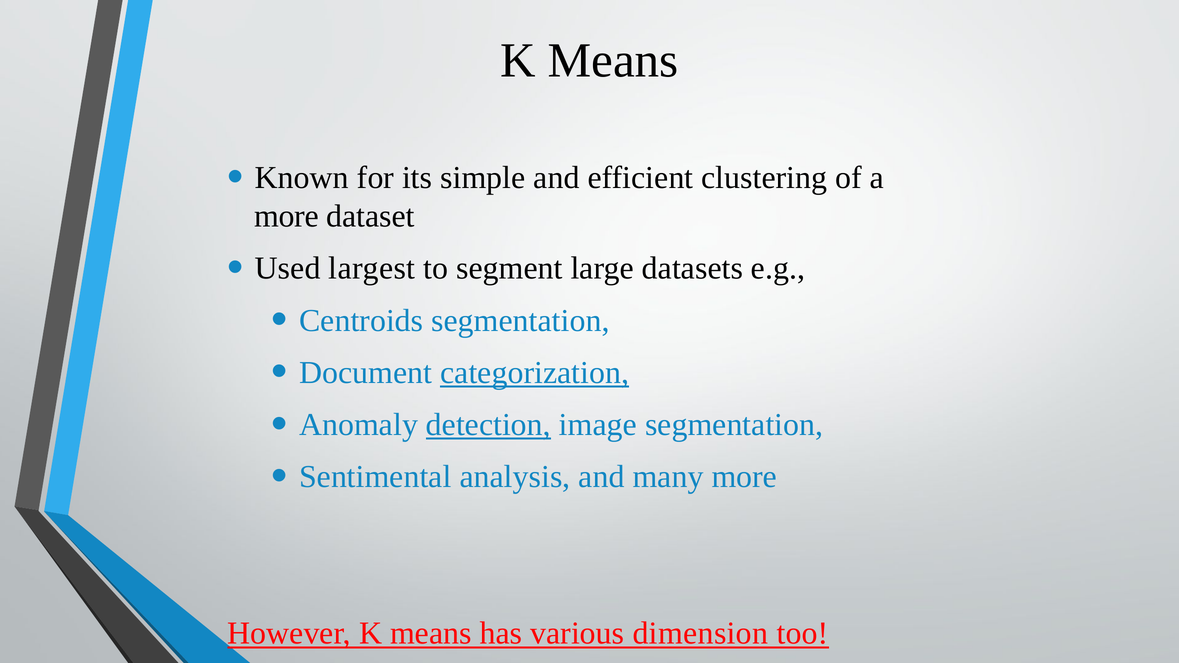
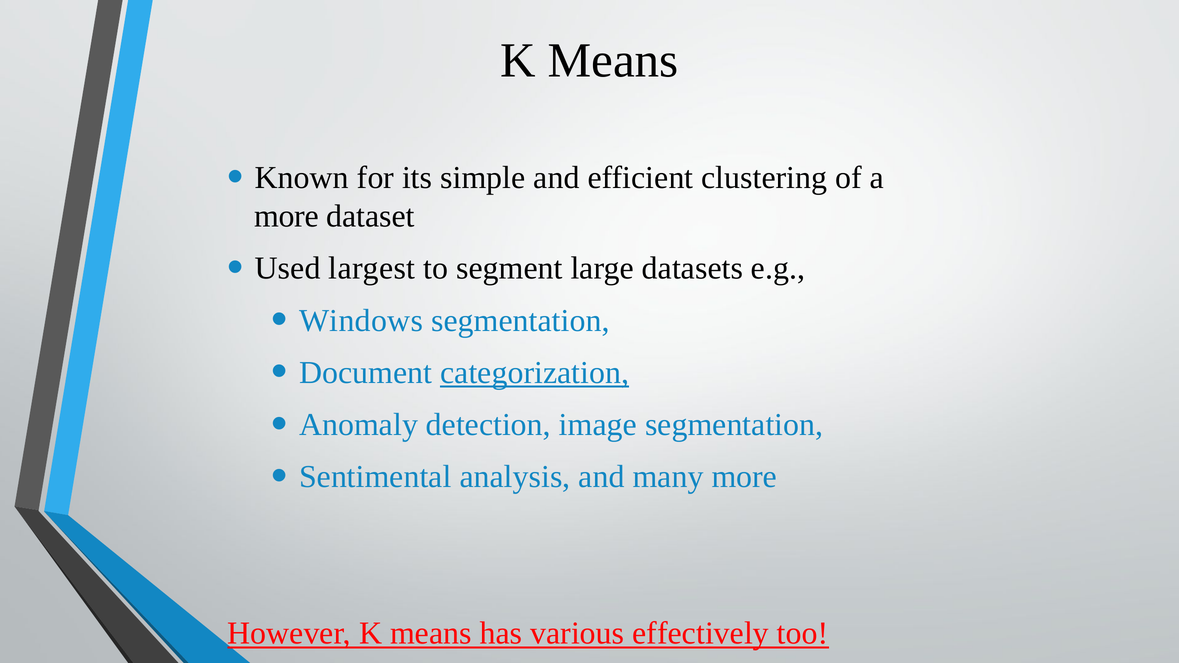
Centroids: Centroids -> Windows (361, 321)
detection underline: present -> none (488, 425)
dimension: dimension -> effectively (701, 633)
